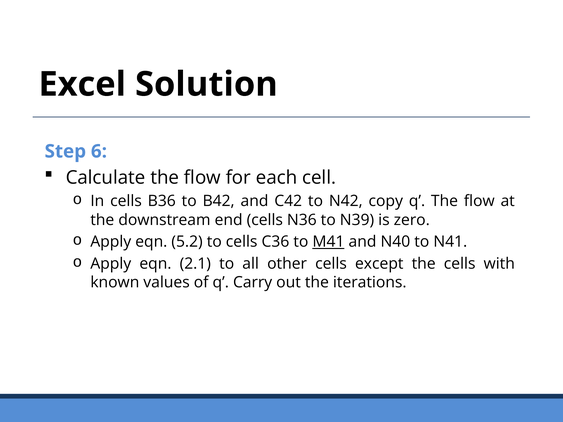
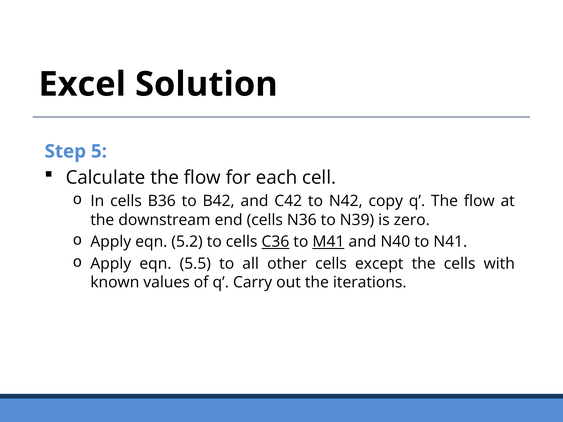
6: 6 -> 5 (99, 151)
C36 underline: none -> present (275, 242)
2.1: 2.1 -> 5.5 (195, 264)
